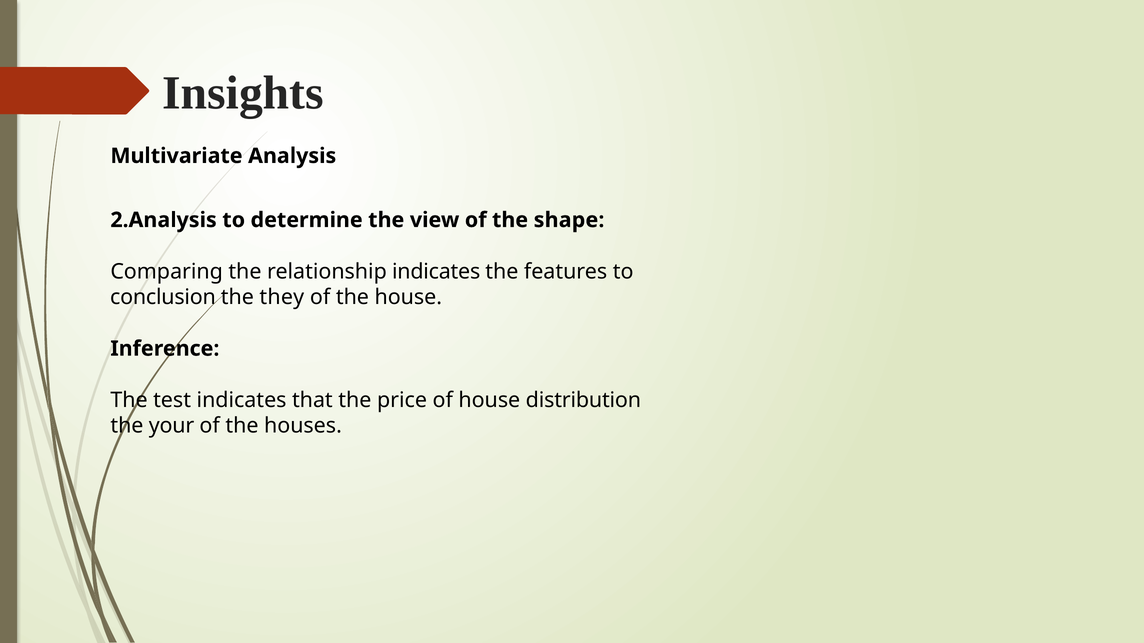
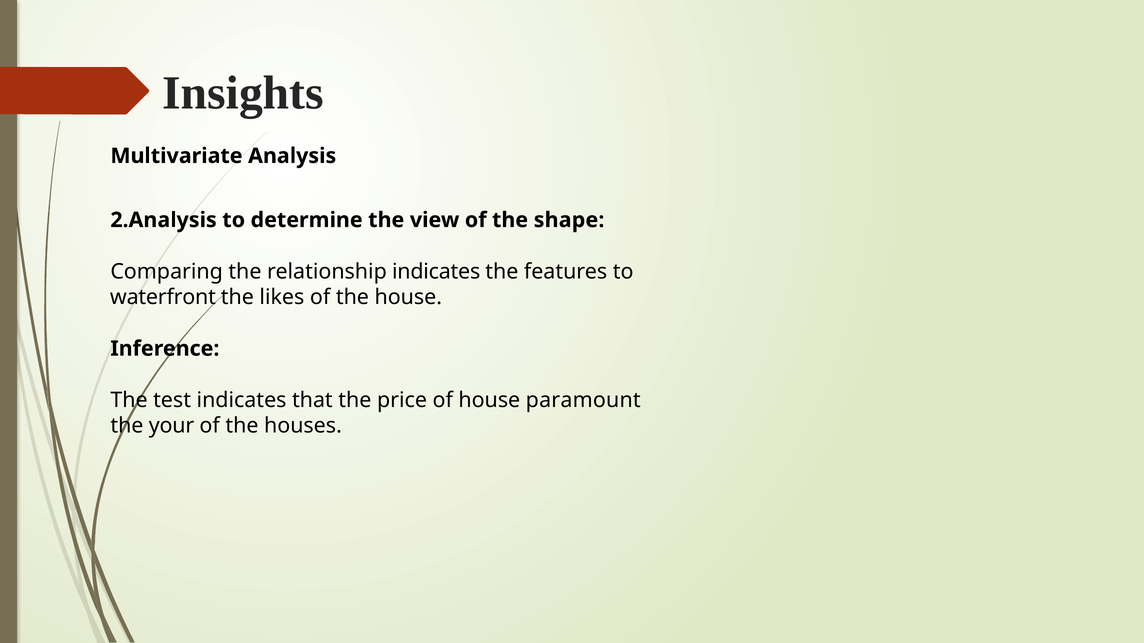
conclusion: conclusion -> waterfront (163, 297)
they: they -> likes (282, 297)
distribution: distribution -> paramount (583, 400)
